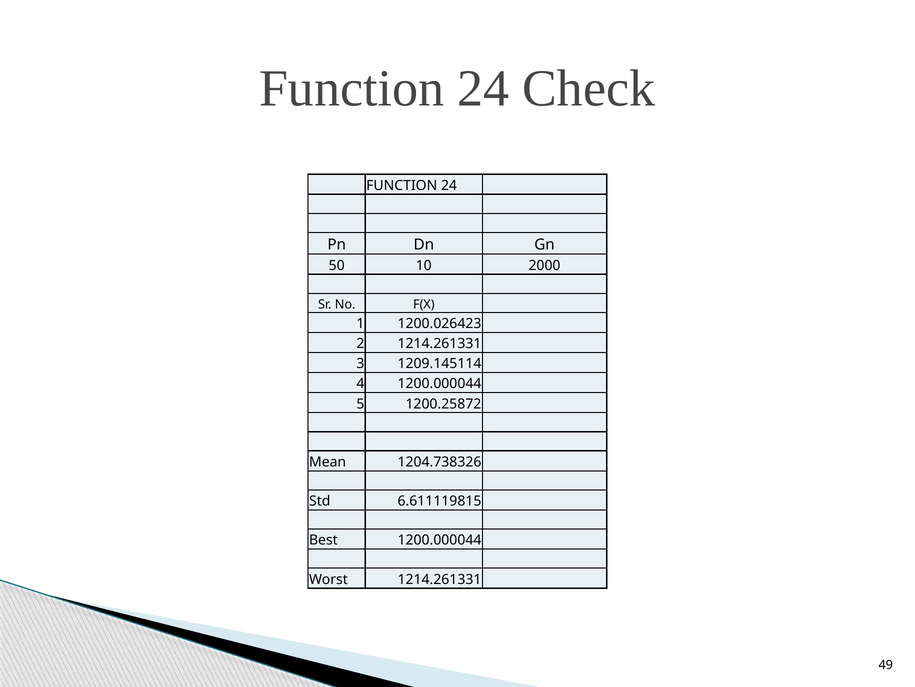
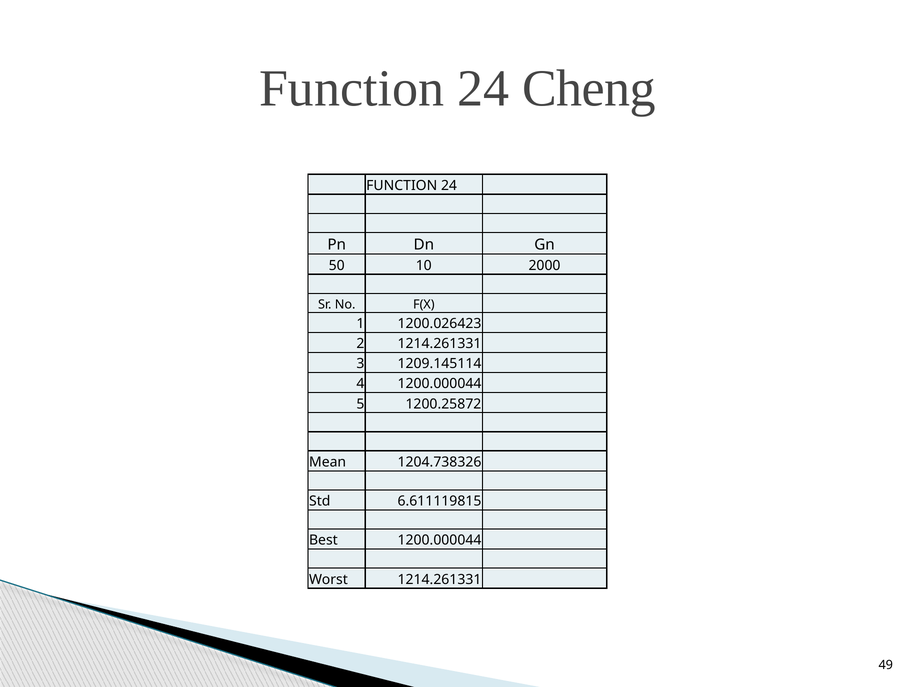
Check: Check -> Cheng (589, 88)
